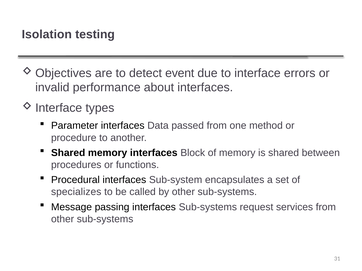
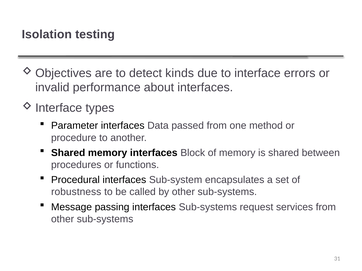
event: event -> kinds (180, 73)
specializes: specializes -> robustness (76, 192)
